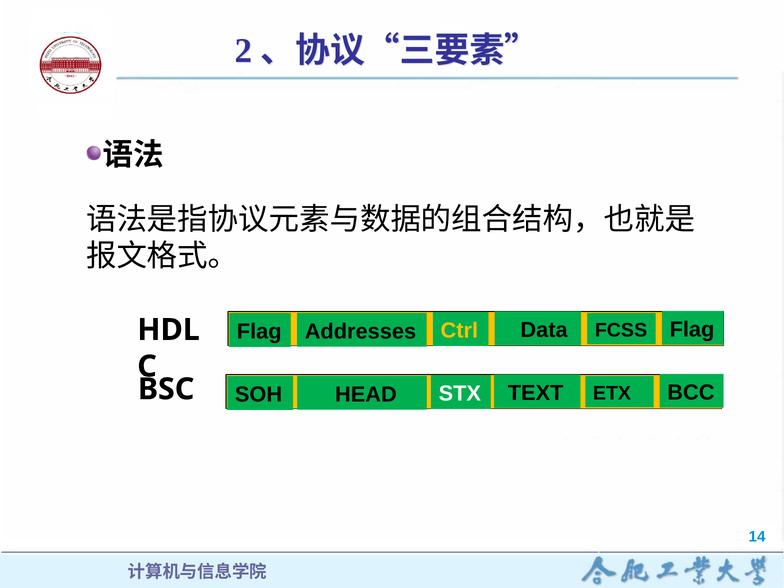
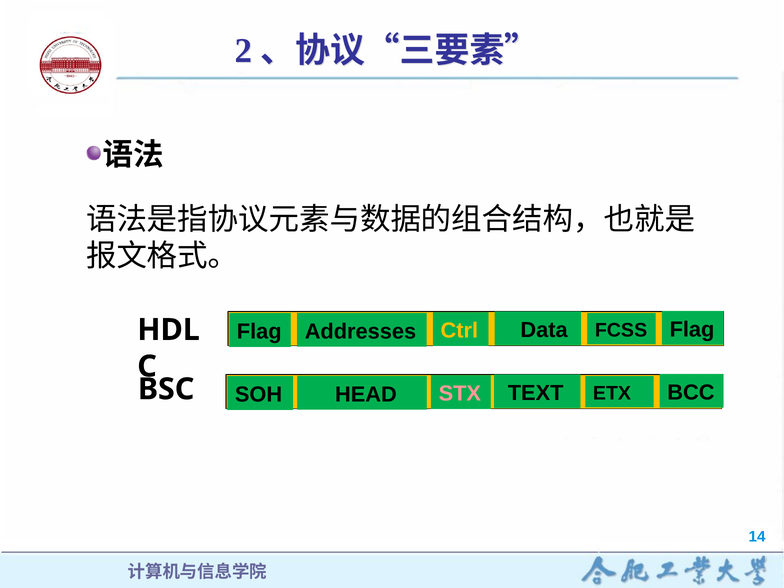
STX colour: white -> pink (460, 394)
